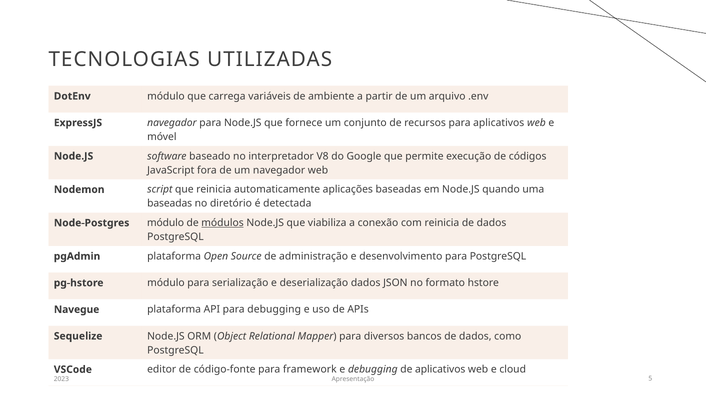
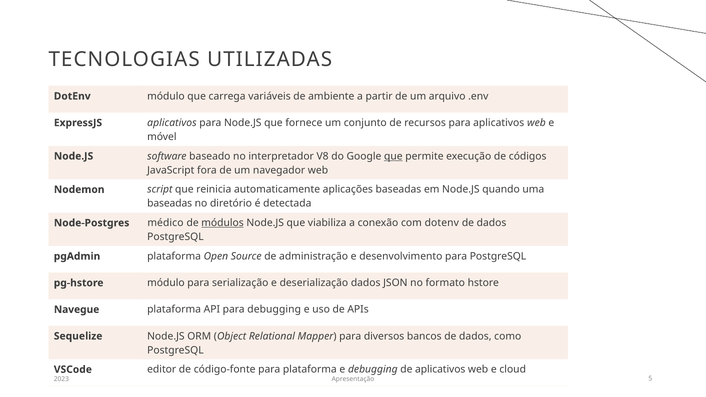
ExpressJS navegador: navegador -> aplicativos (172, 123)
que underline: none -> present (393, 156)
Node-Postgres módulo: módulo -> médico (165, 223)
com reinicia: reinicia -> dotenv (442, 223)
para framework: framework -> plataforma (310, 370)
